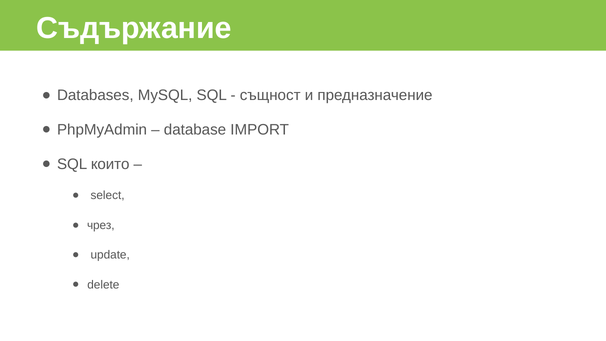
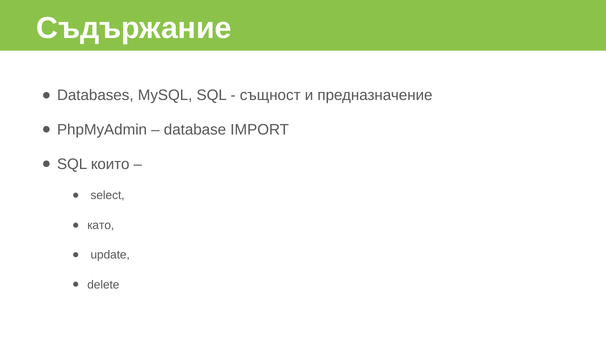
чрез: чрез -> като (101, 225)
